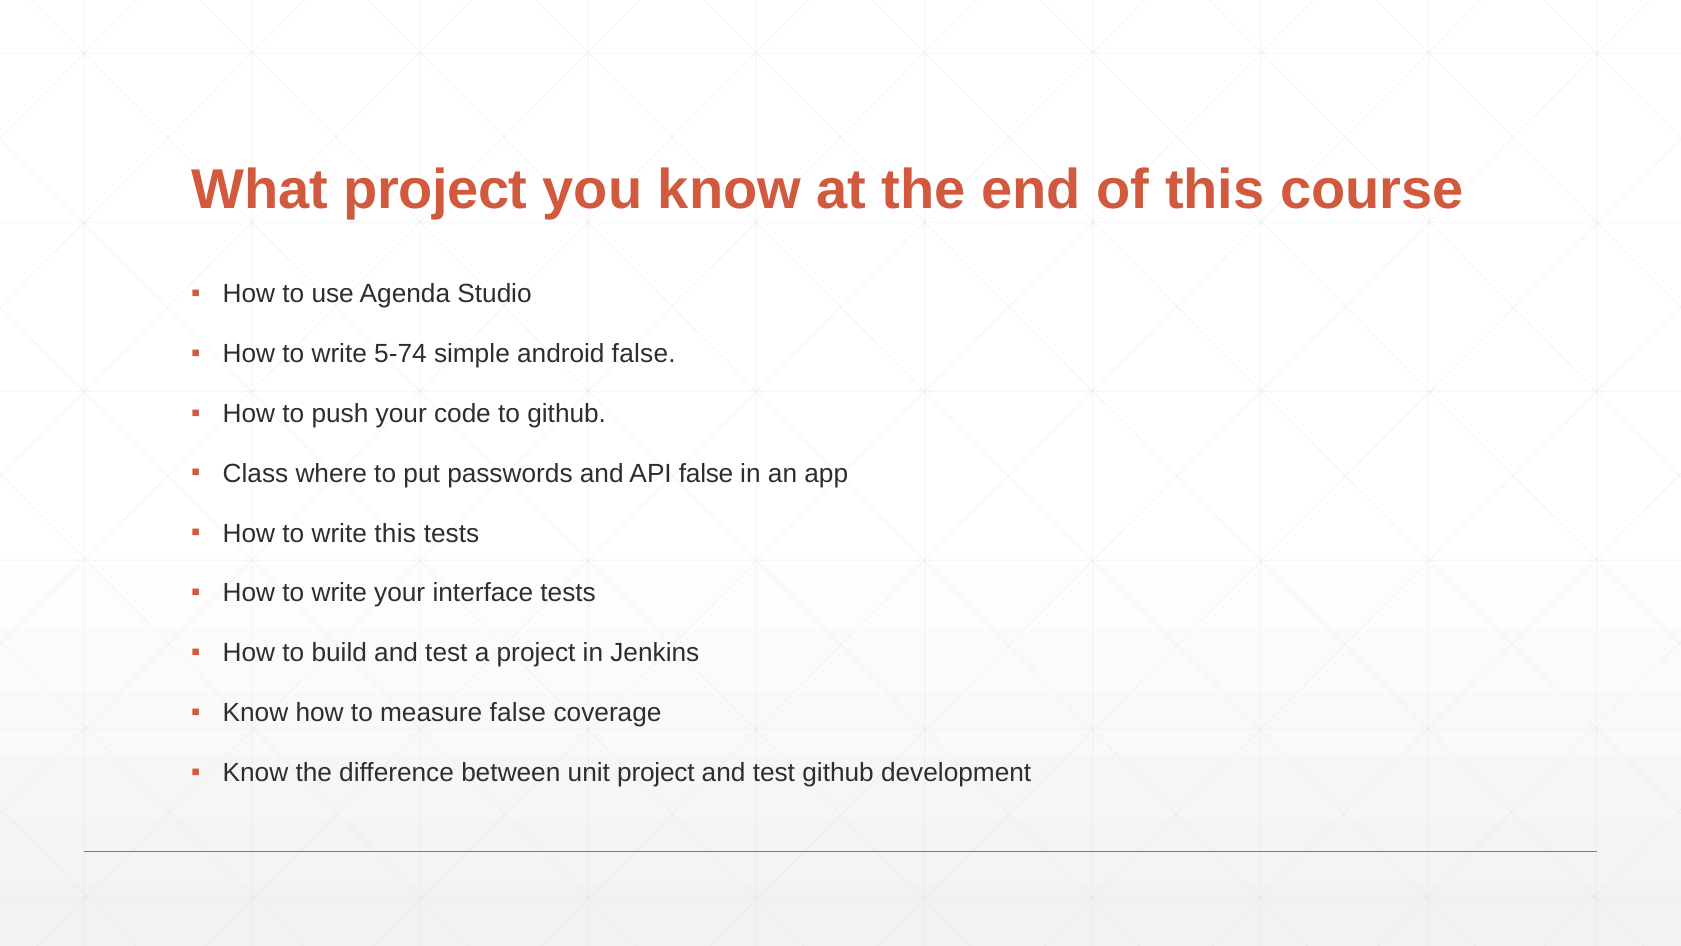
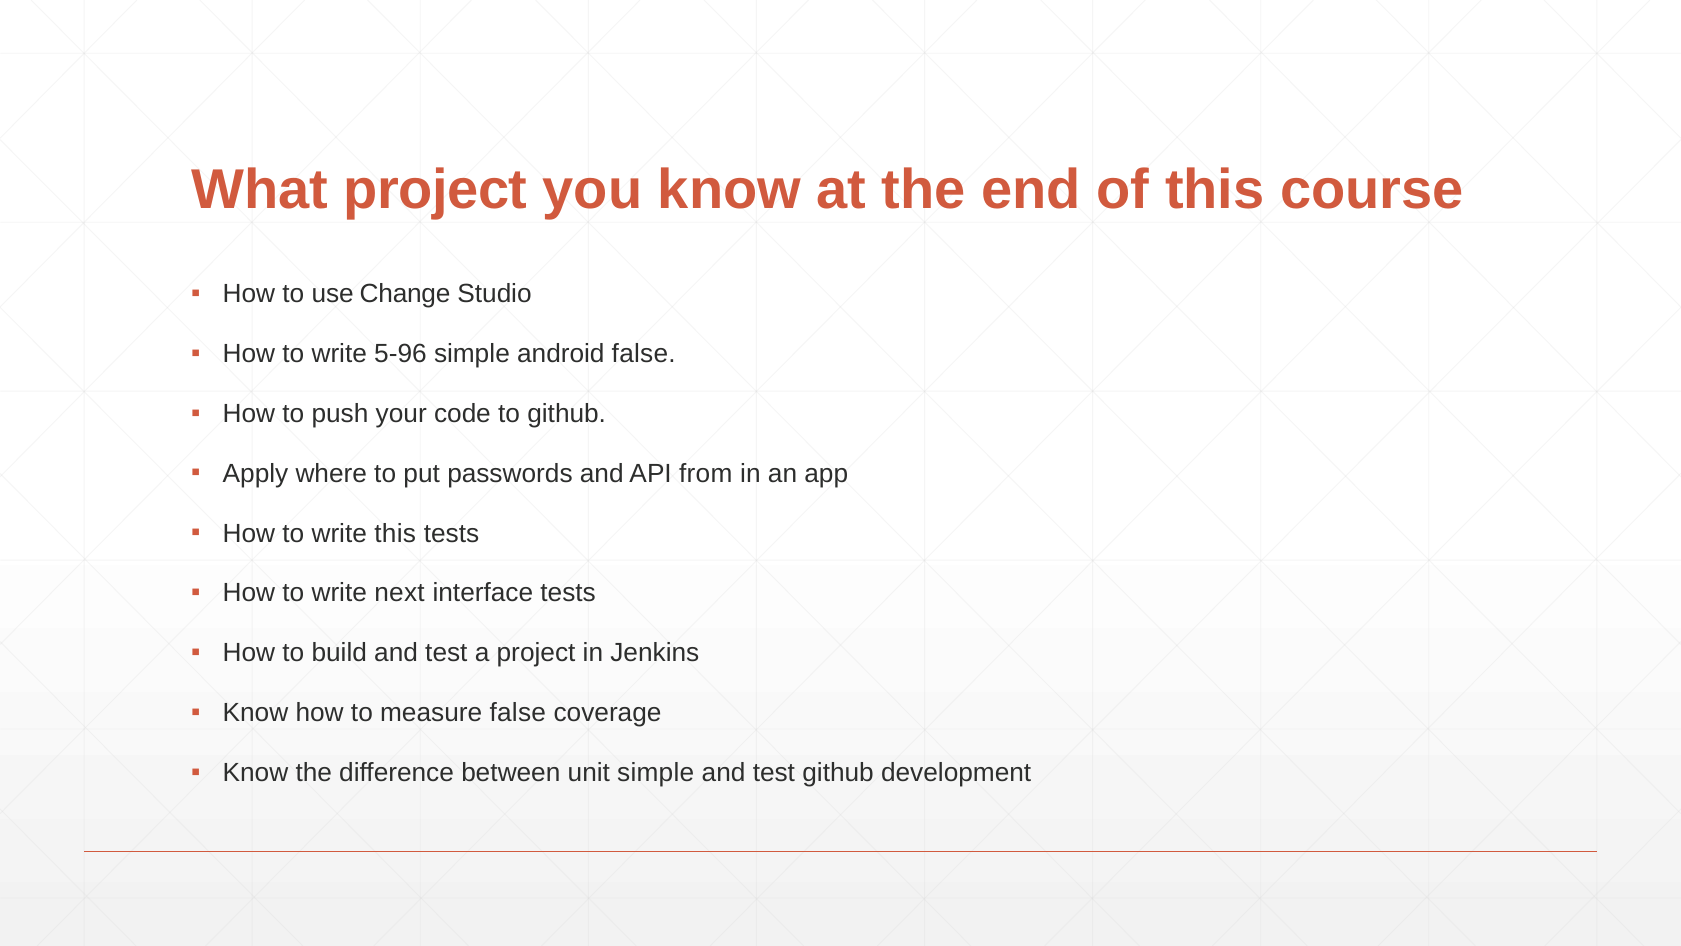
Agenda: Agenda -> Change (405, 293)
5-74: 5-74 -> 5-96 (401, 353)
Class: Class -> Apply (256, 473)
API false: false -> from (706, 473)
write your: your -> next (400, 593)
unit project: project -> simple (656, 773)
